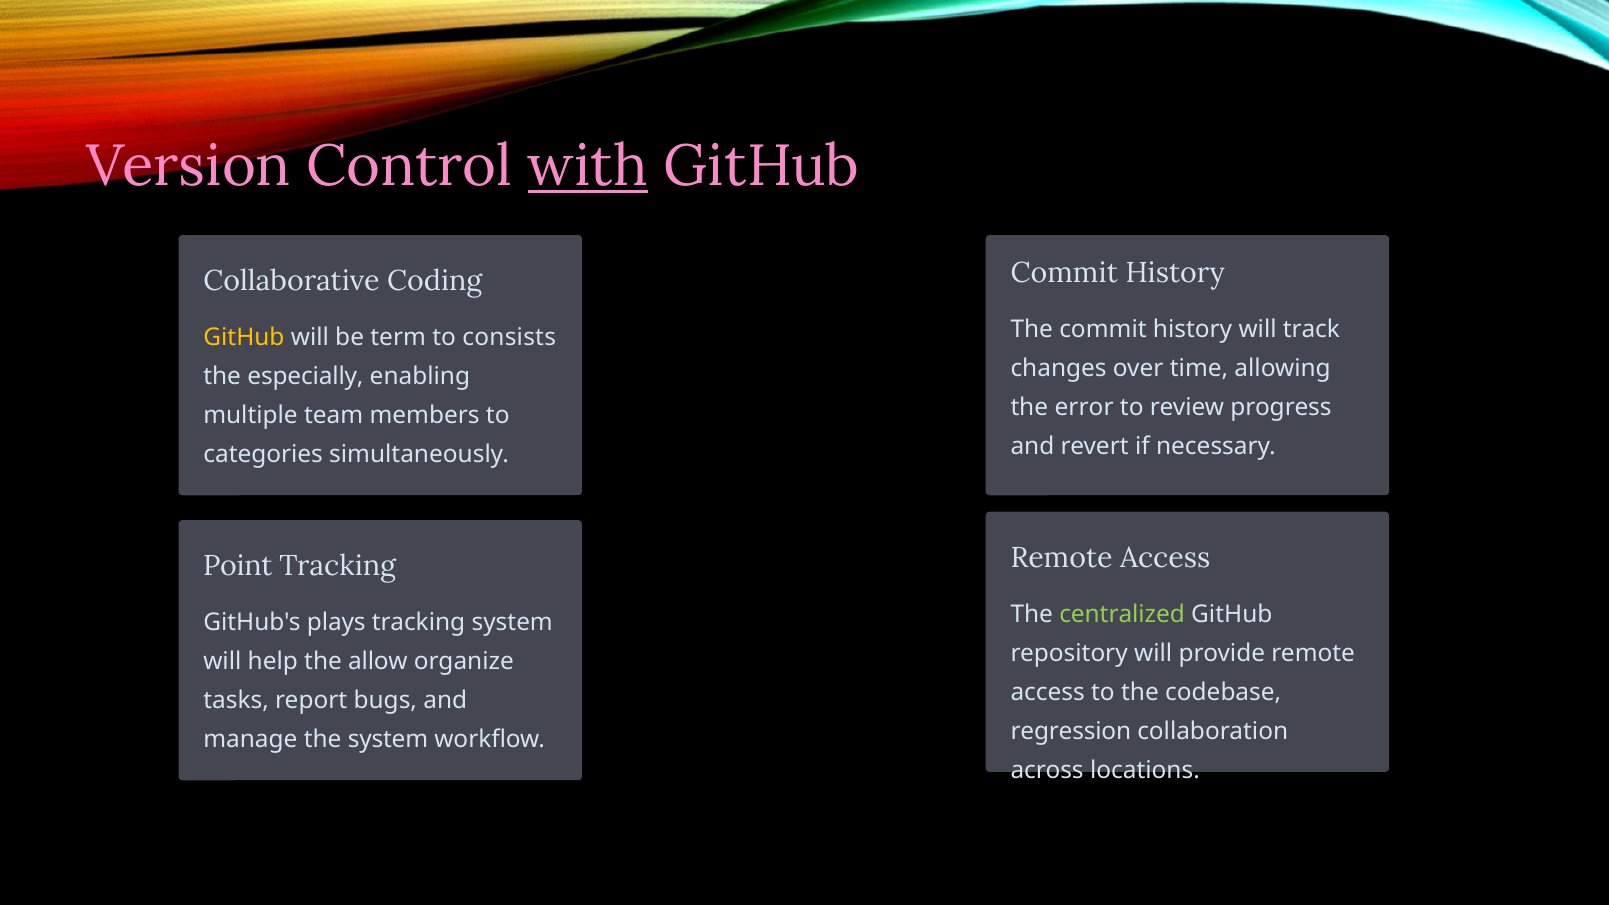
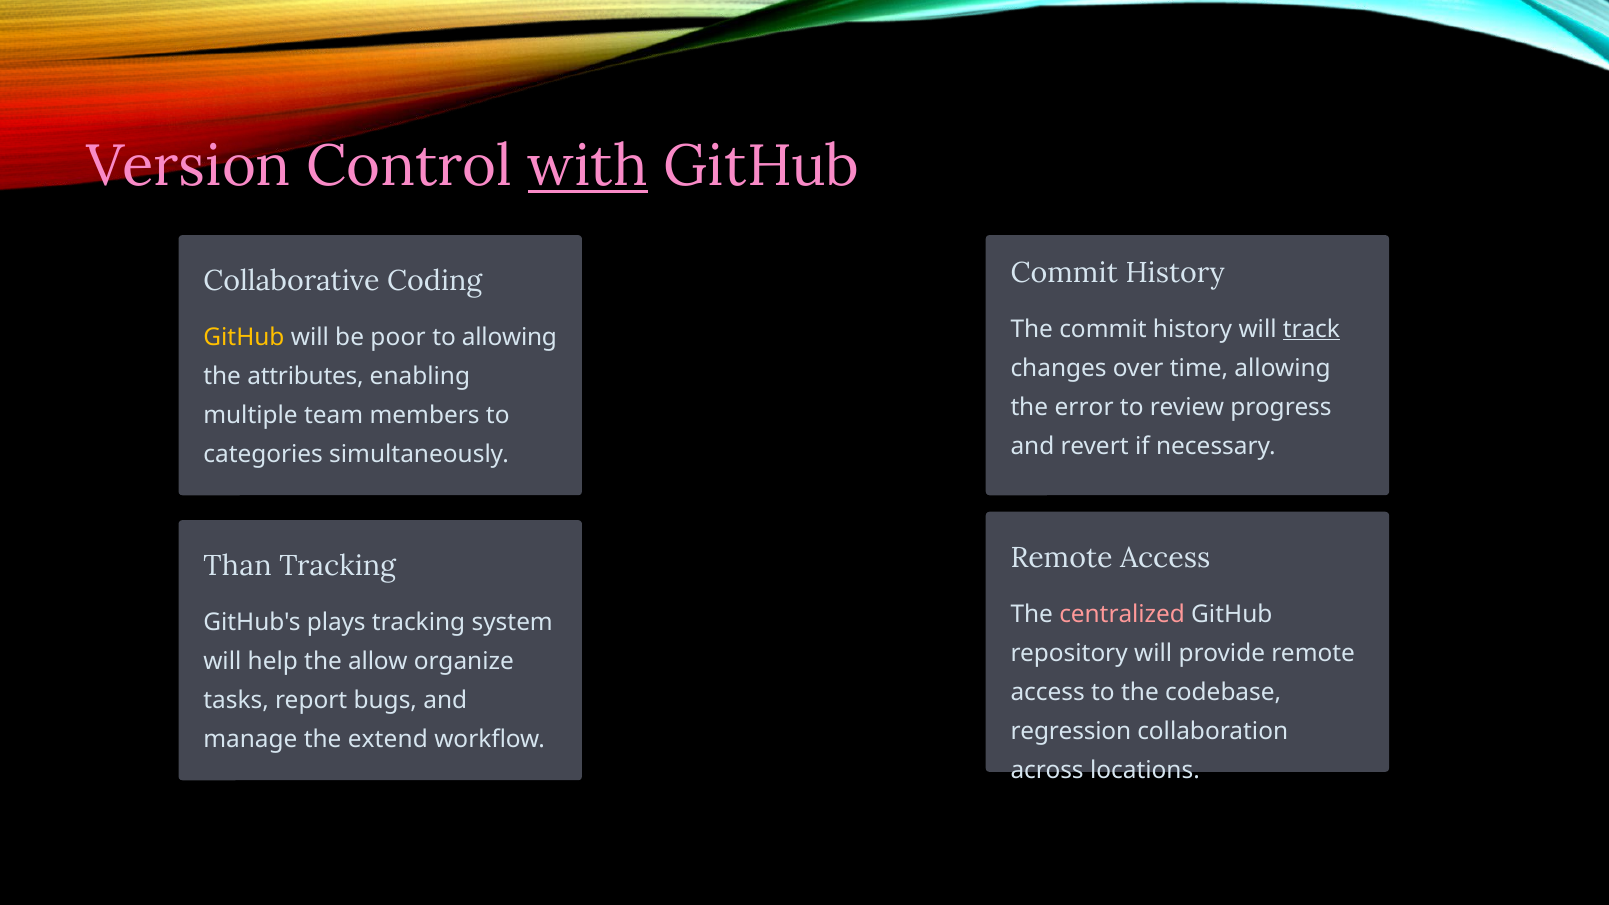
track underline: none -> present (1311, 329)
term: term -> poor (398, 338)
to consists: consists -> allowing (509, 338)
especially: especially -> attributes (306, 377)
Point: Point -> Than (238, 566)
centralized colour: light green -> pink (1122, 614)
the system: system -> extend (388, 740)
